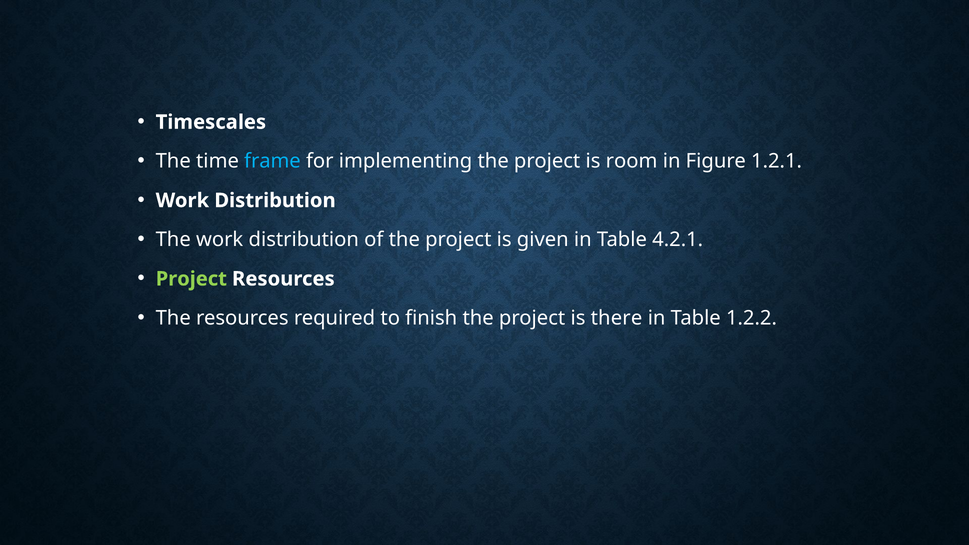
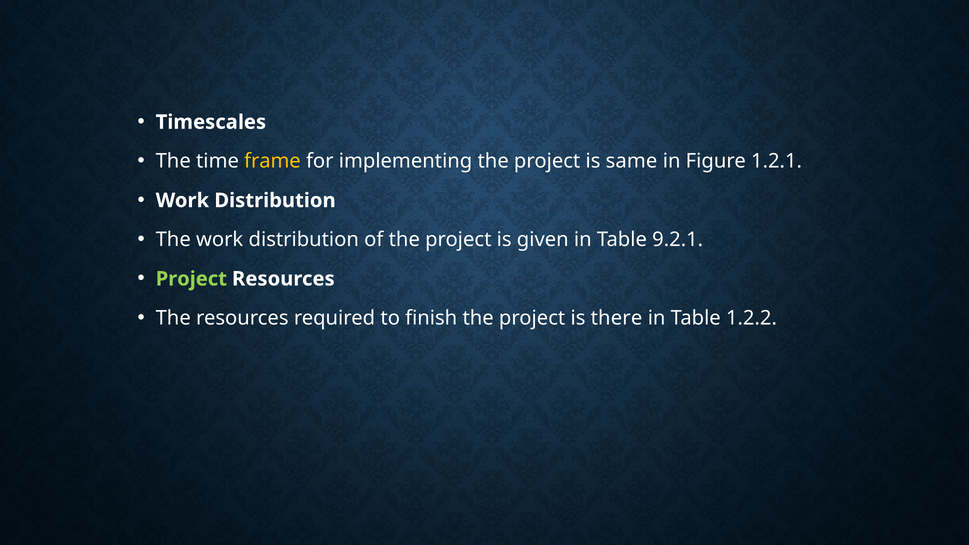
frame colour: light blue -> yellow (272, 161)
room: room -> same (632, 161)
4.2.1: 4.2.1 -> 9.2.1 (678, 240)
